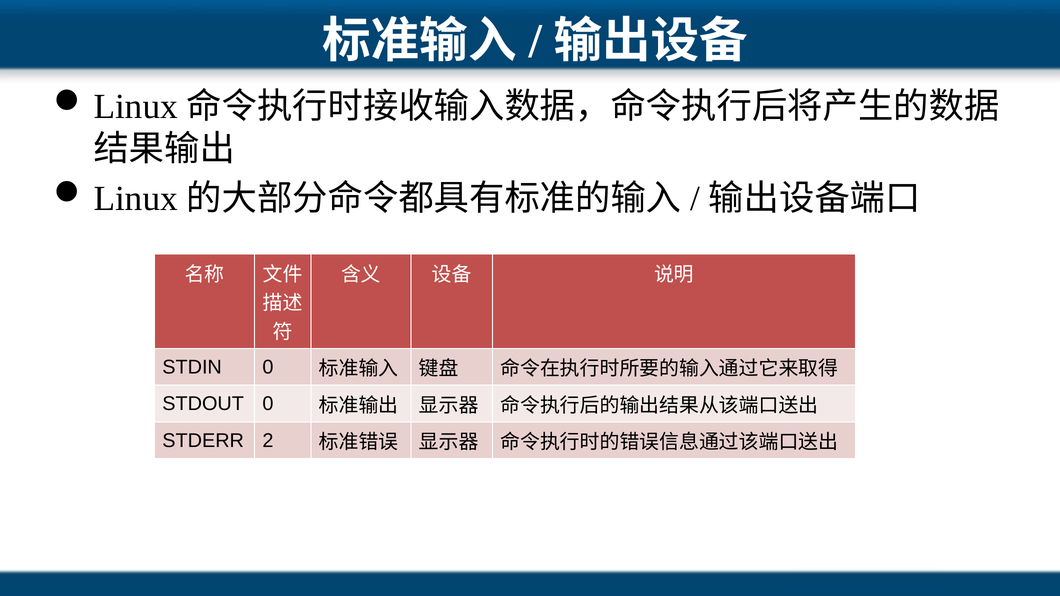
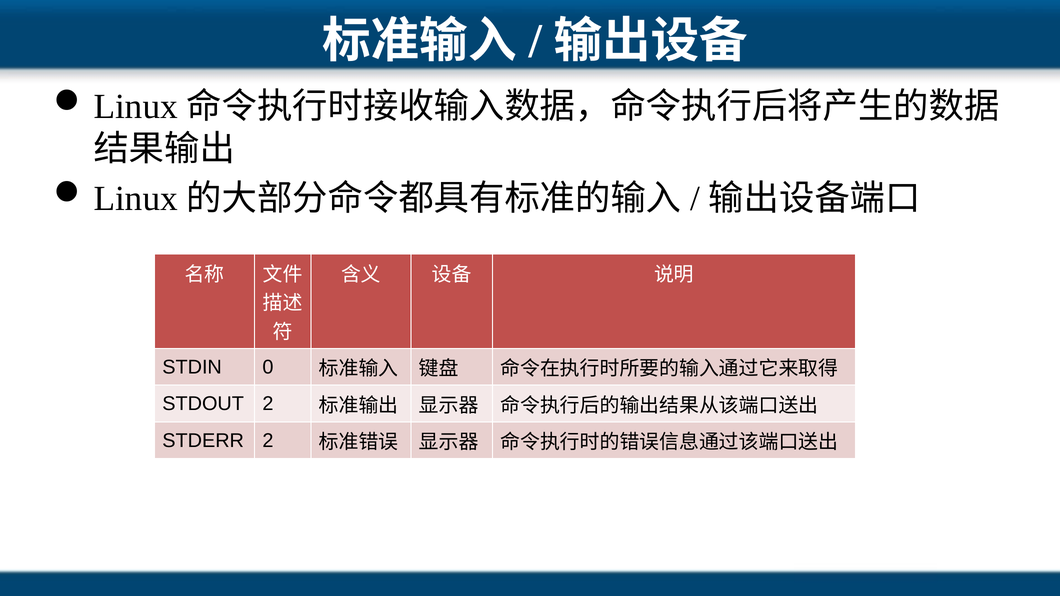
STDOUT 0: 0 -> 2 (268, 404)
